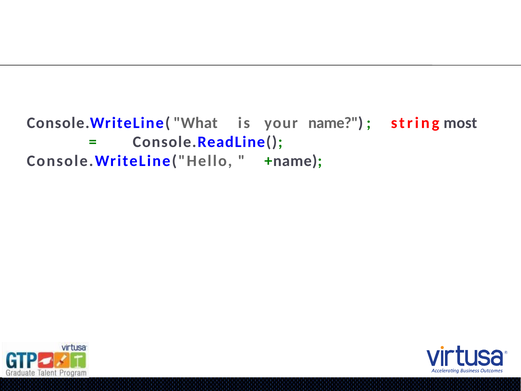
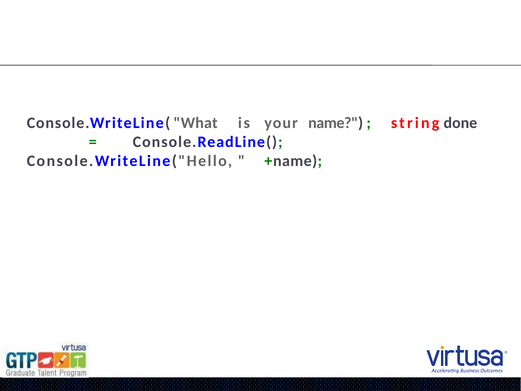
most: most -> done (460, 123)
